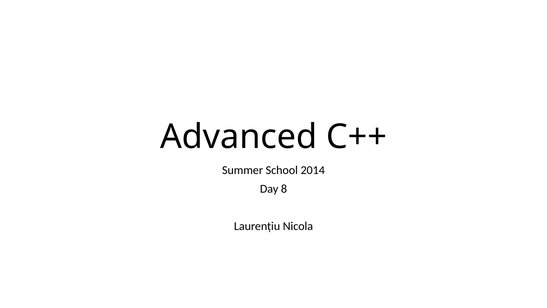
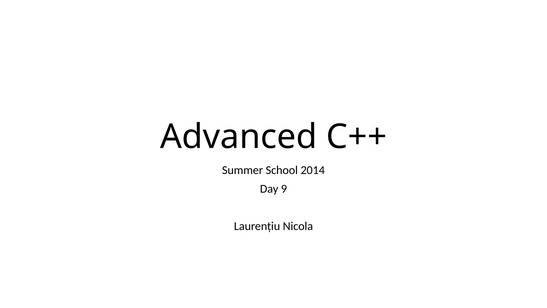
8: 8 -> 9 (284, 189)
